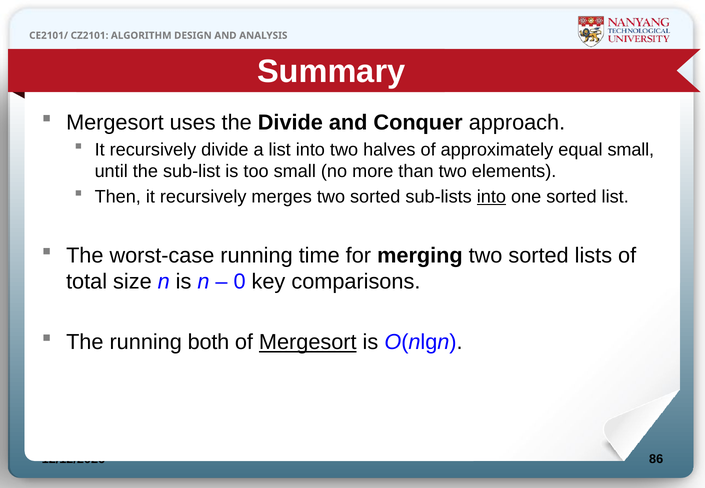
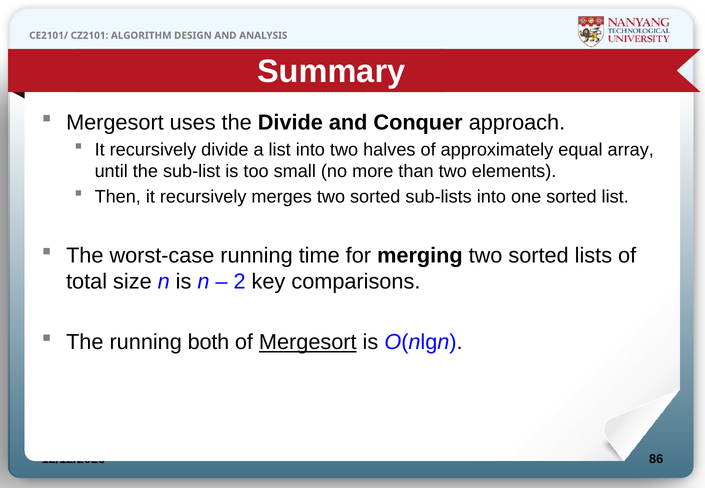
equal small: small -> array (631, 150)
into underline: present -> none (491, 197)
0: 0 -> 2 (240, 282)
